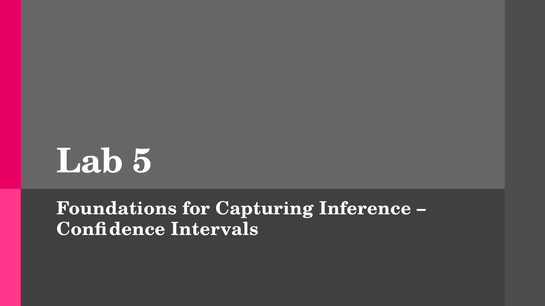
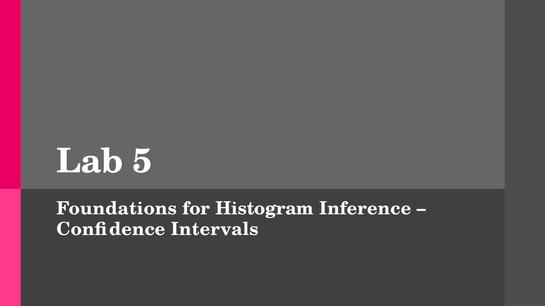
Capturing: Capturing -> Histogram (265, 209)
